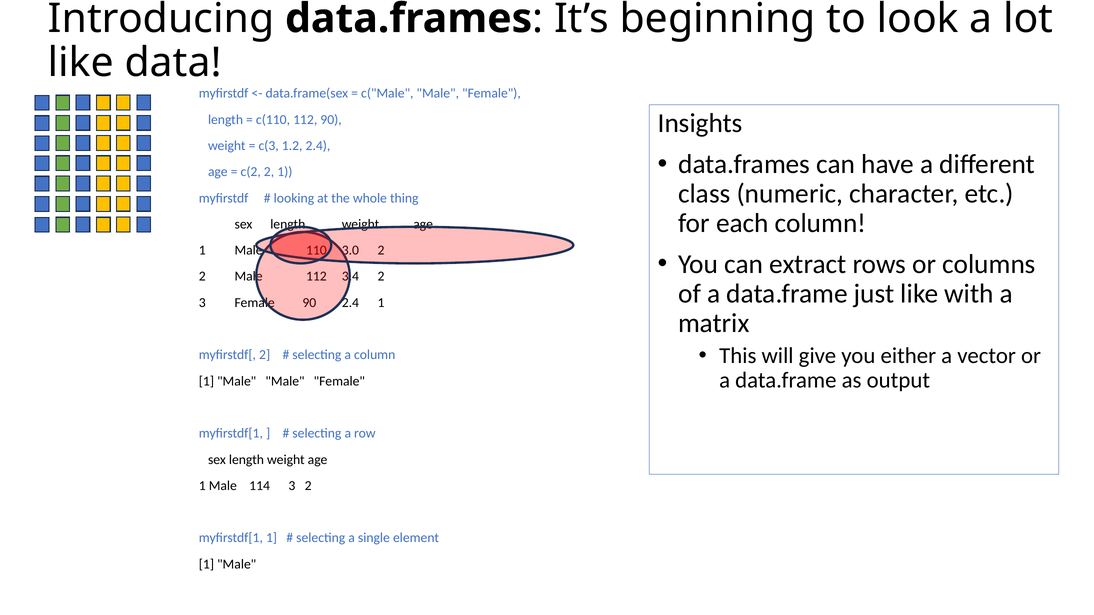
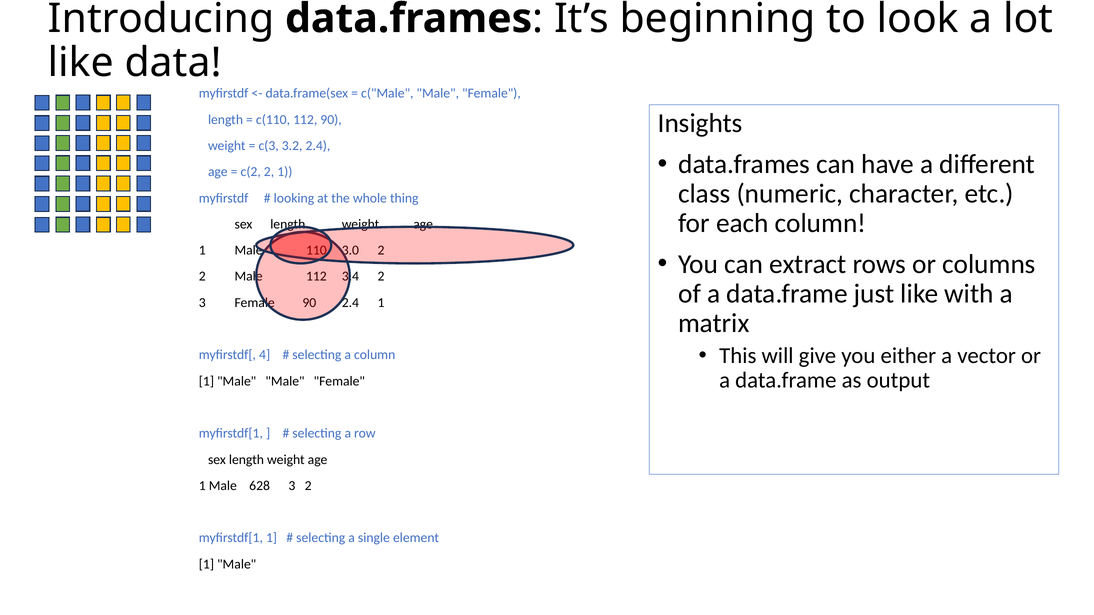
1.2: 1.2 -> 3.2 (292, 146)
myfirstdf[ 2: 2 -> 4 (265, 355)
114: 114 -> 628 (260, 486)
